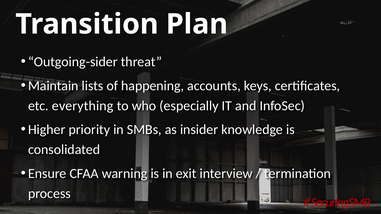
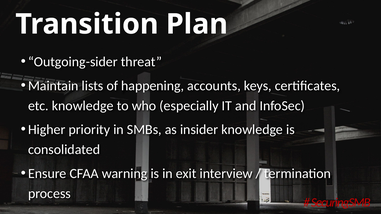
etc everything: everything -> knowledge (83, 106)
